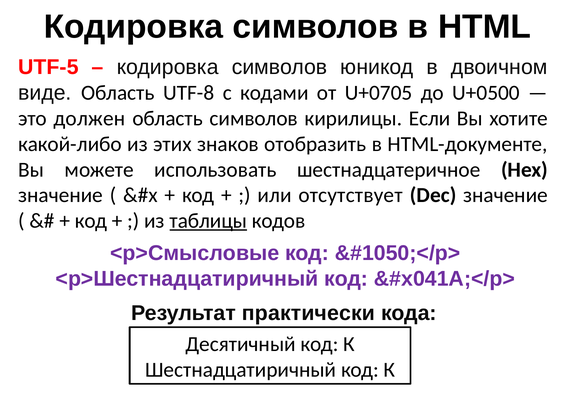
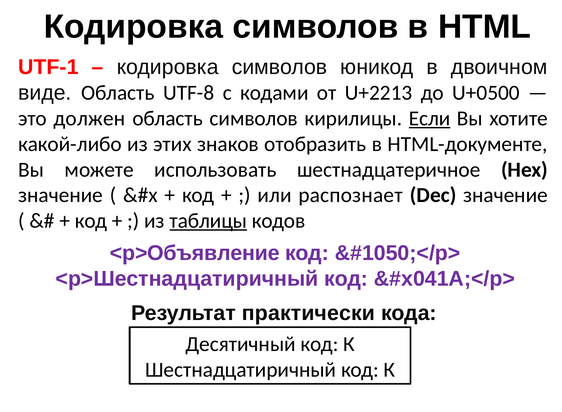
UTF-5: UTF-5 -> UTF-1 (48, 67)
U+0705: U+0705 -> U+2213 (379, 93)
Если underline: none -> present (430, 118)
отсутствует: отсутствует -> распознает (351, 195)
<p>Смысловые: <p>Смысловые -> <p>Объявление (195, 253)
